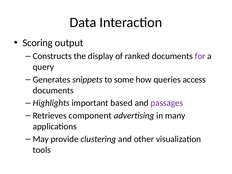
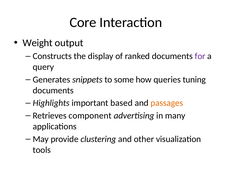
Data: Data -> Core (83, 22)
Scoring: Scoring -> Weight (38, 43)
access: access -> tuning (194, 80)
passages colour: purple -> orange (167, 103)
